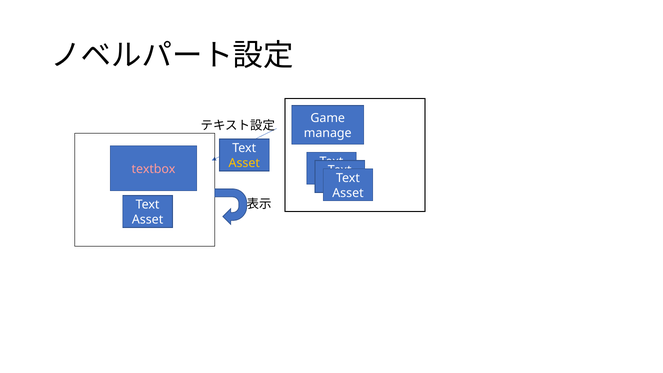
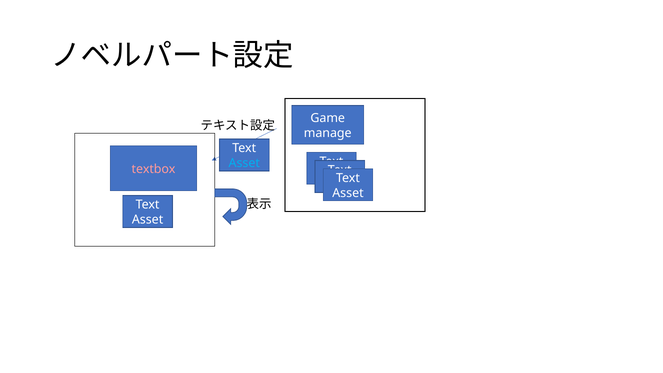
Asset colour: yellow -> light blue (244, 163)
